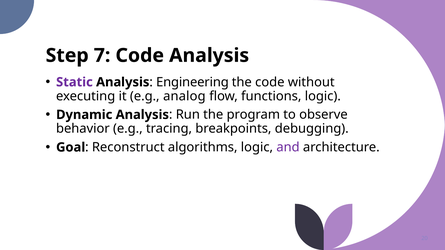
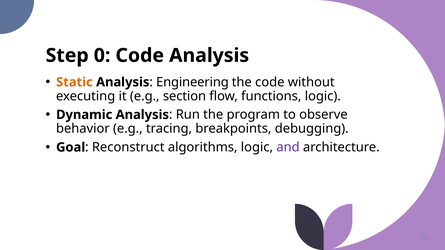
7: 7 -> 0 (102, 56)
Static colour: purple -> orange (74, 82)
analog: analog -> section (184, 96)
